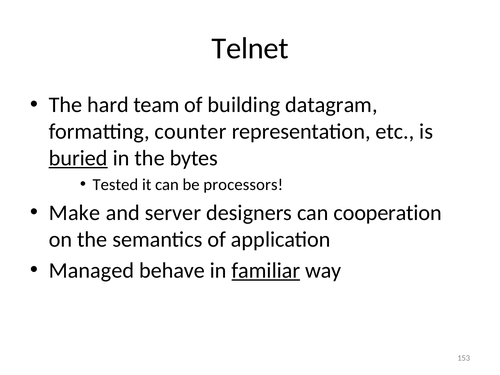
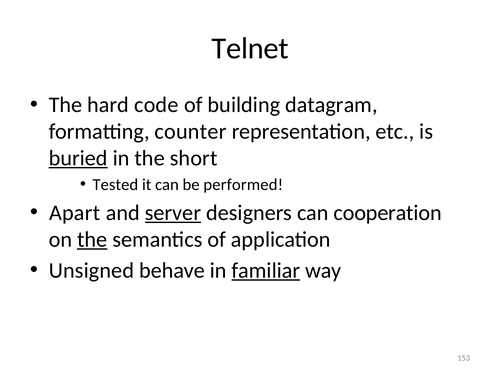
team: team -> code (156, 105)
bytes: bytes -> short (194, 158)
processors: processors -> performed (243, 185)
Make: Make -> Apart (75, 213)
server underline: none -> present (173, 213)
the underline: none -> present (92, 239)
Managed: Managed -> Unsigned (91, 270)
